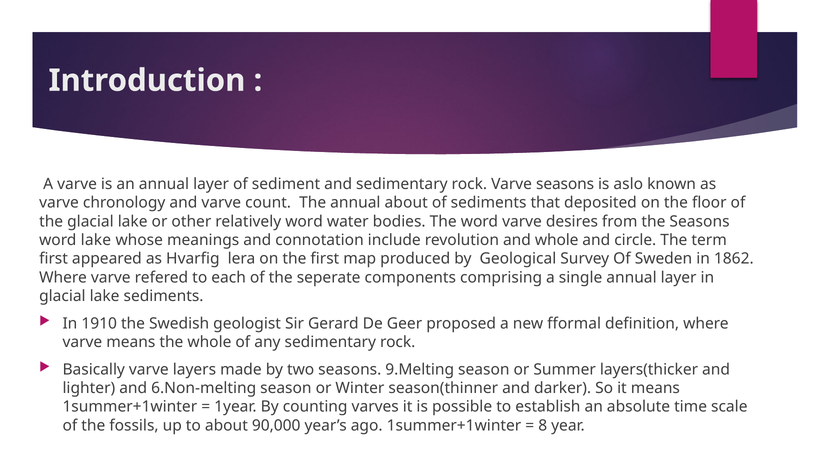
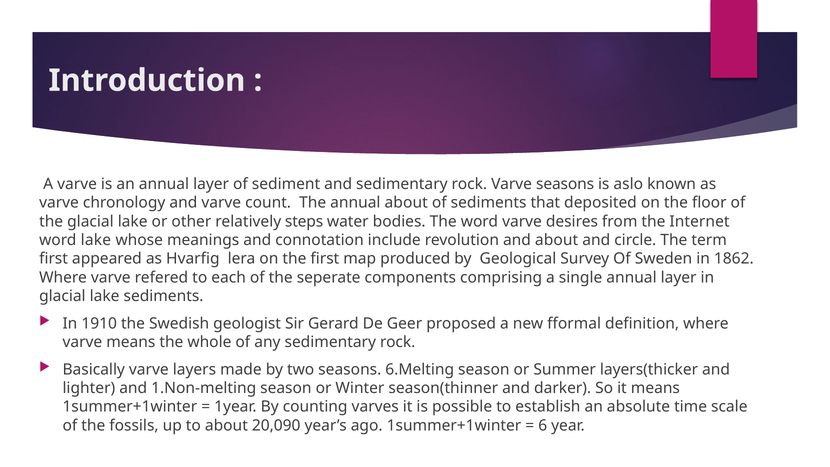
relatively word: word -> steps (304, 221)
the Seasons: Seasons -> Internet (700, 221)
and whole: whole -> about (557, 240)
9.Melting: 9.Melting -> 6.Melting (420, 369)
6.Non-melting: 6.Non-melting -> 1.Non-melting (204, 388)
90,000: 90,000 -> 20,090 (276, 425)
8: 8 -> 6 (543, 425)
